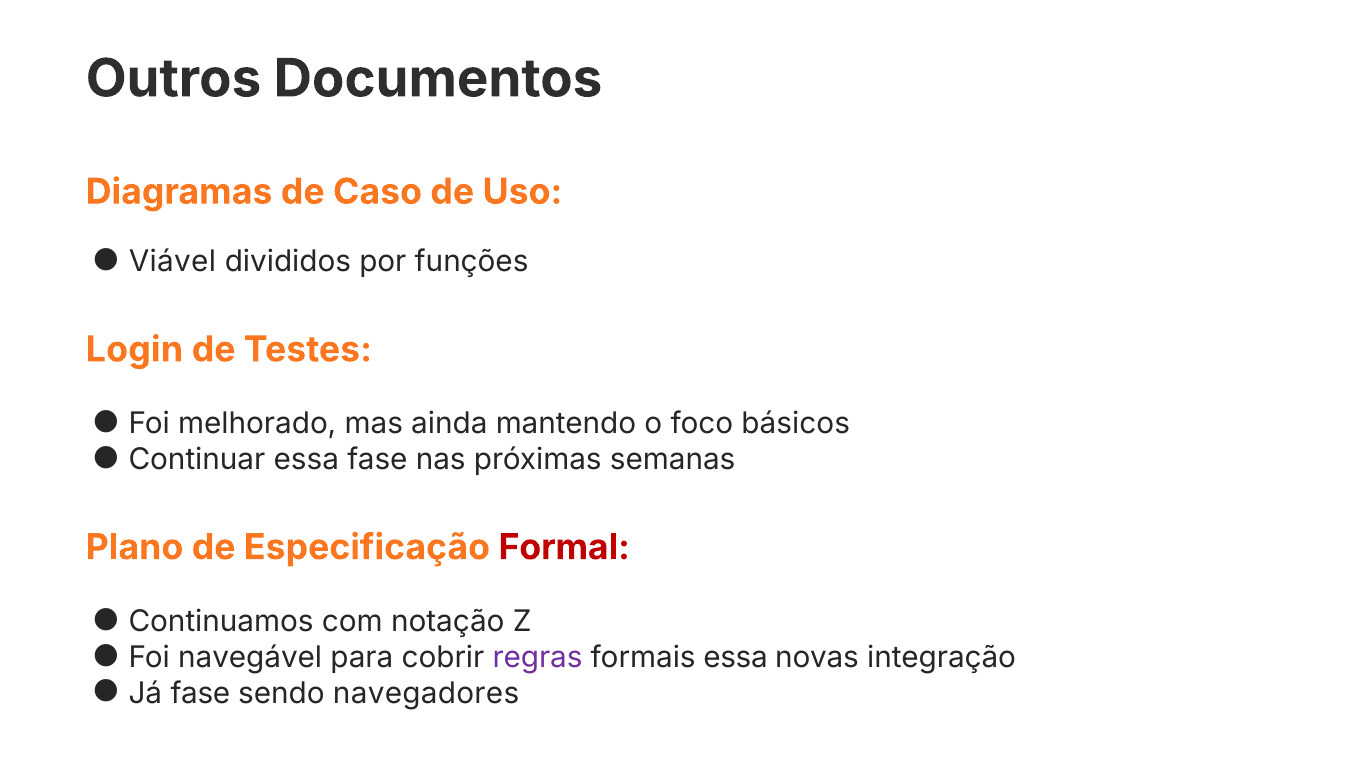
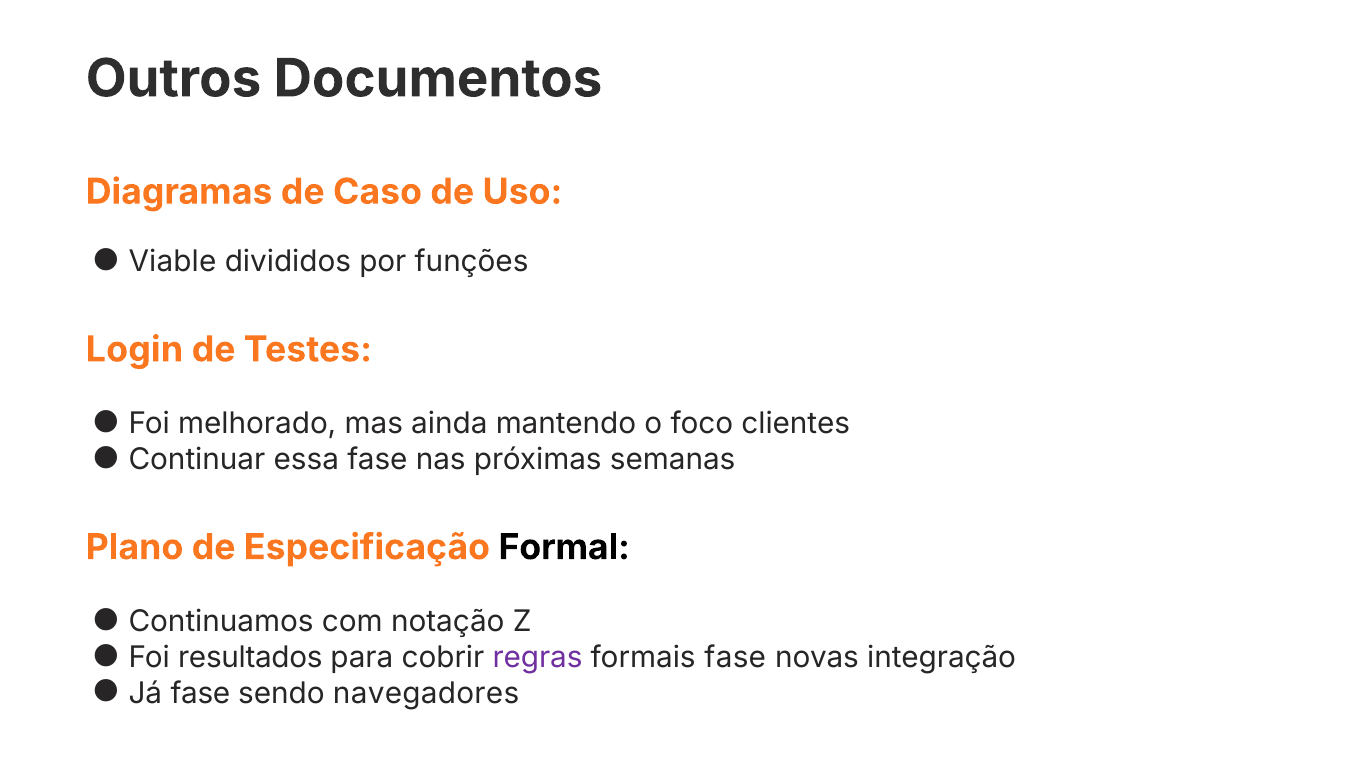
Viável: Viável -> Viable (172, 262)
básicos: básicos -> clientes (796, 424)
Formal colour: red -> black (564, 547)
navegável: navegável -> resultados (250, 657)
formais essa: essa -> fase (735, 657)
